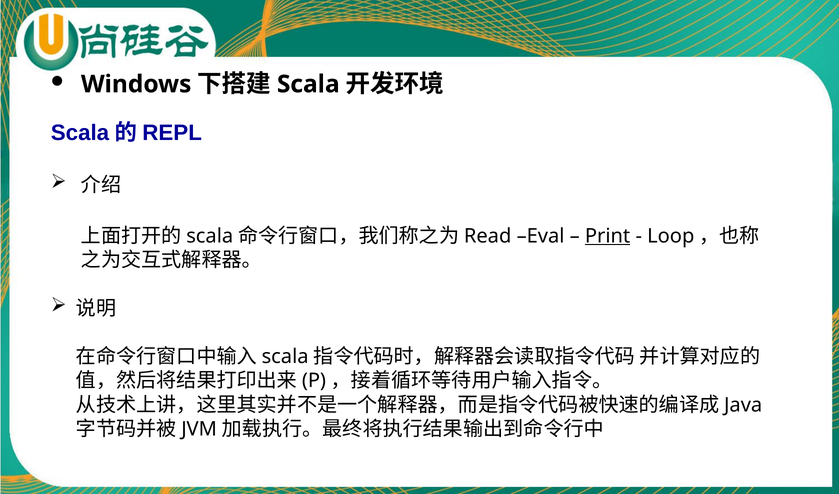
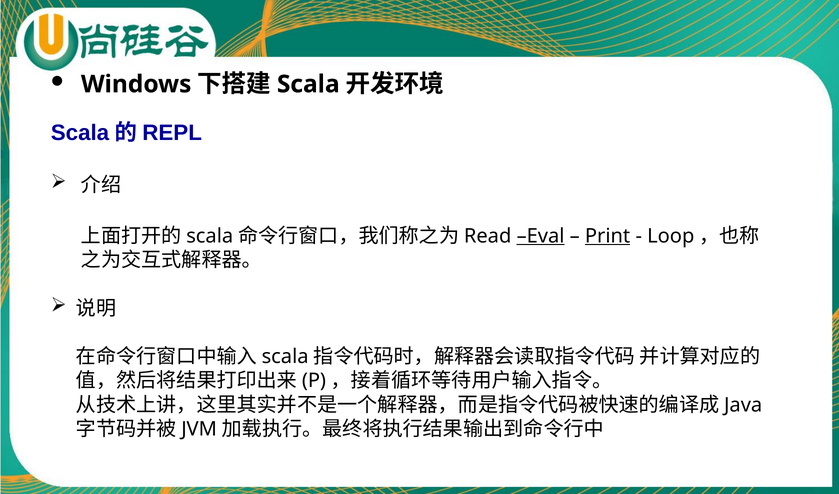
Eval underline: none -> present (541, 236)
